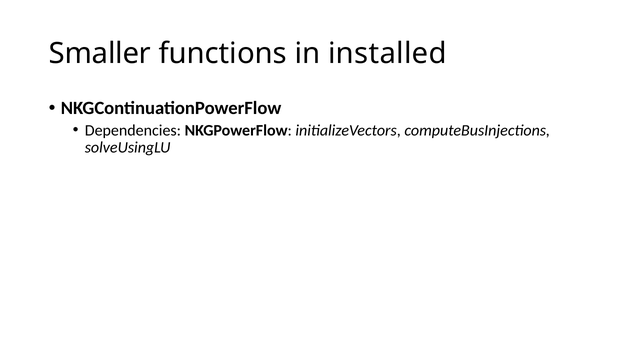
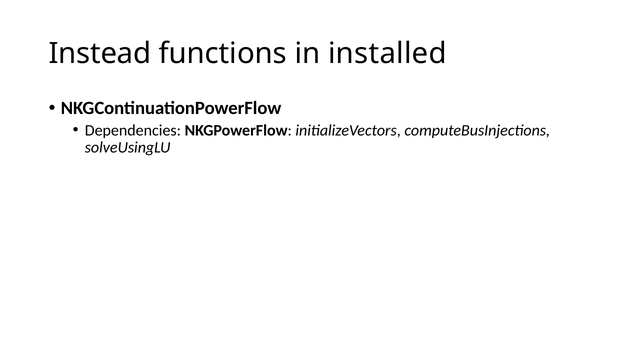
Smaller: Smaller -> Instead (100, 54)
